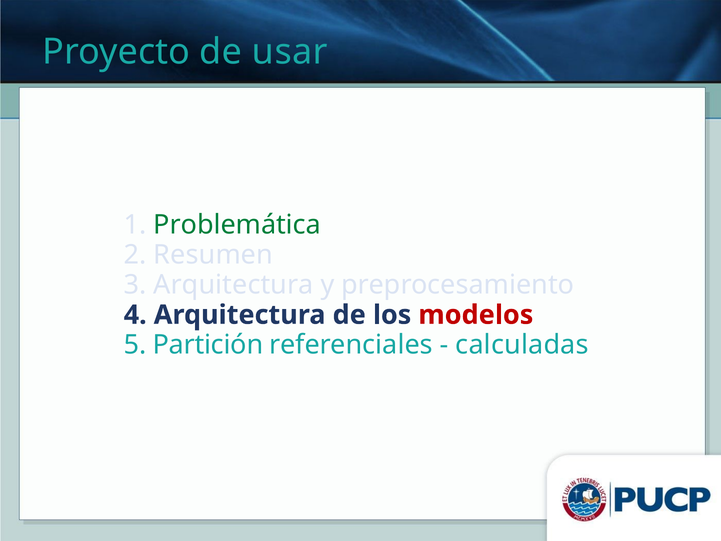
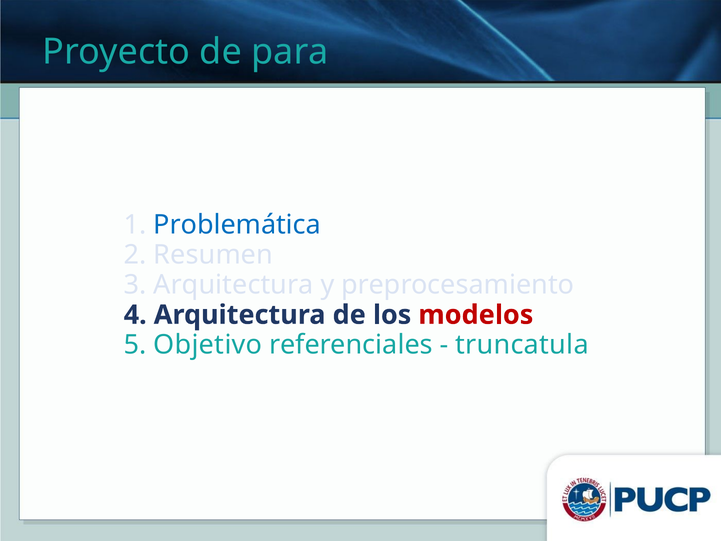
usar: usar -> para (290, 52)
Problemática colour: green -> blue (237, 225)
Partición: Partición -> Objetivo (208, 345)
calculadas: calculadas -> truncatula (522, 345)
